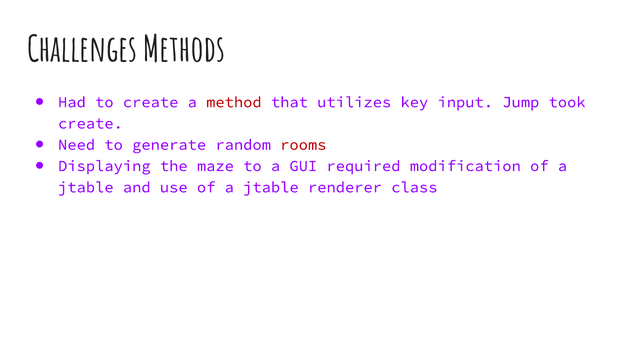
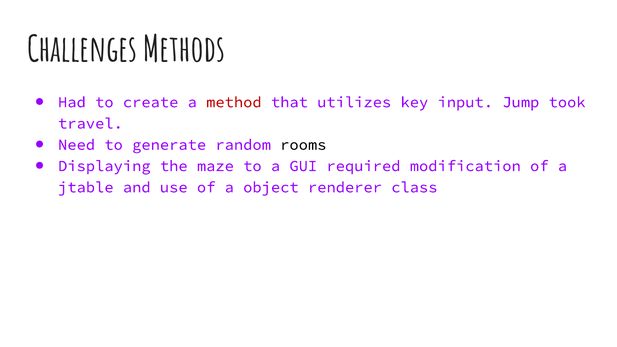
create: create -> travel (90, 123)
rooms colour: red -> black (303, 145)
use of a jtable: jtable -> object (271, 187)
